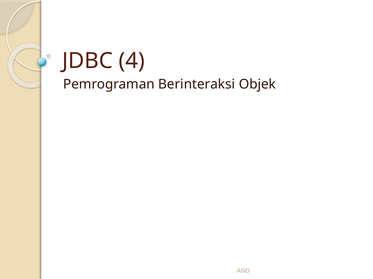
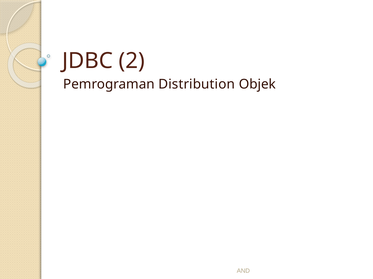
4: 4 -> 2 (132, 61)
Berinteraksi: Berinteraksi -> Distribution (197, 84)
